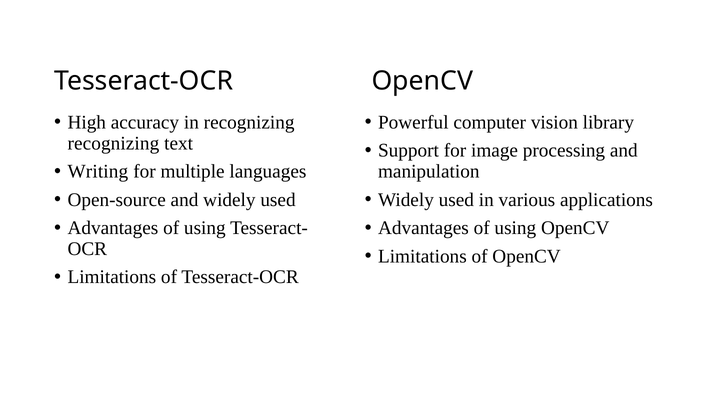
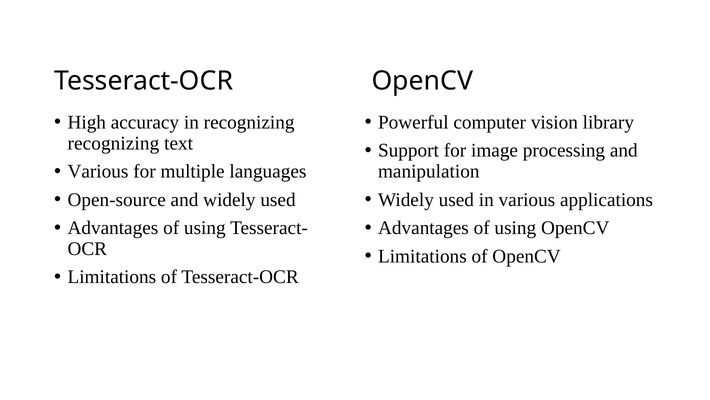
Writing: Writing -> Various (98, 171)
